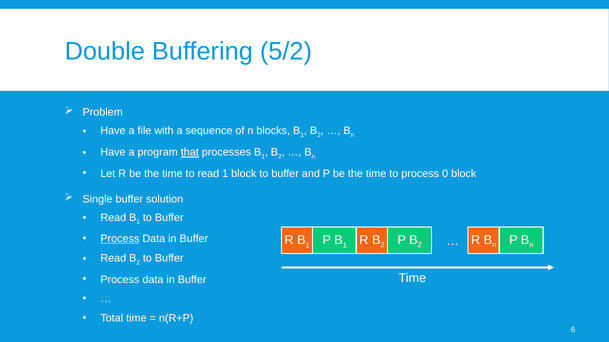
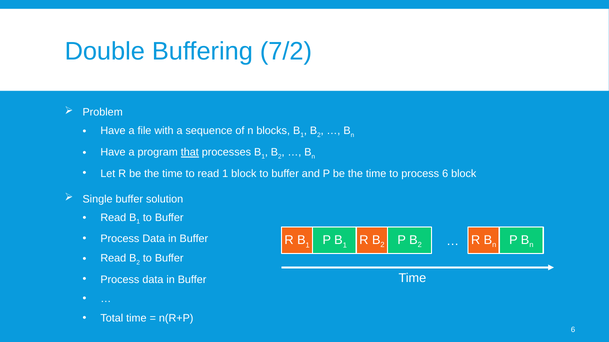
5/2: 5/2 -> 7/2 (286, 51)
process 0: 0 -> 6 (445, 174)
Process underline: present -> none (120, 239)
